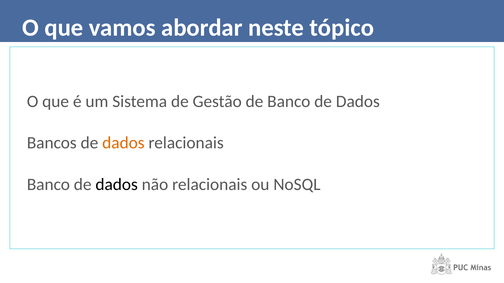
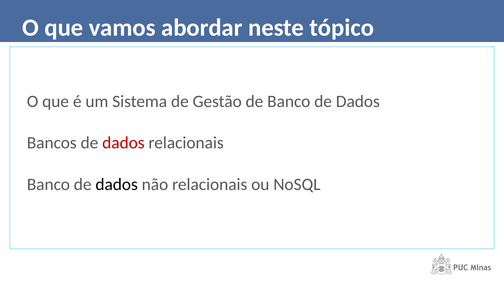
dados colour: orange -> red (123, 143)
